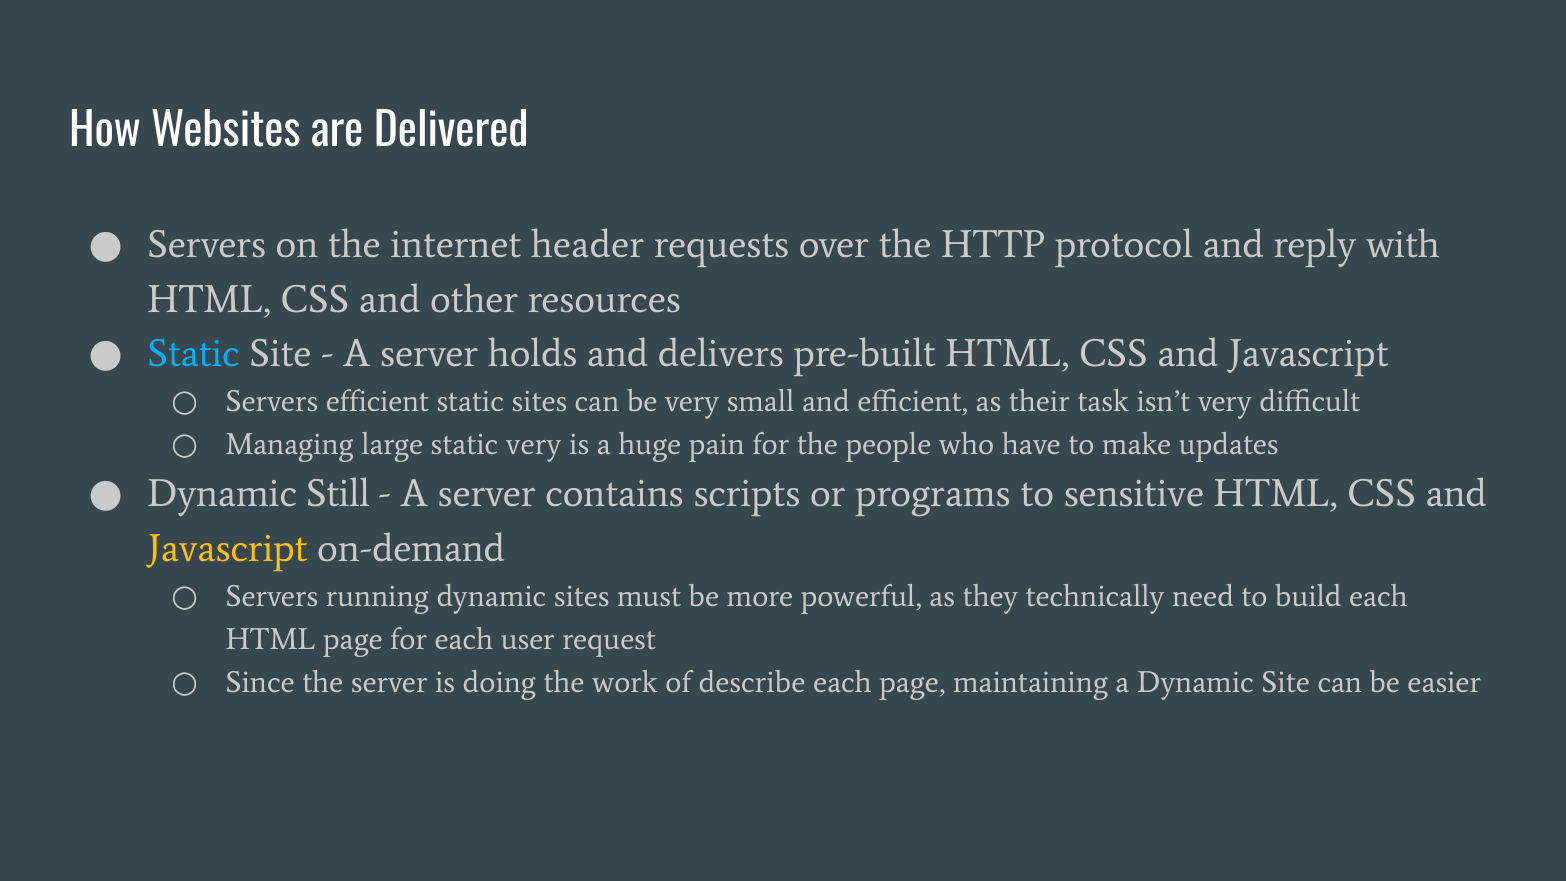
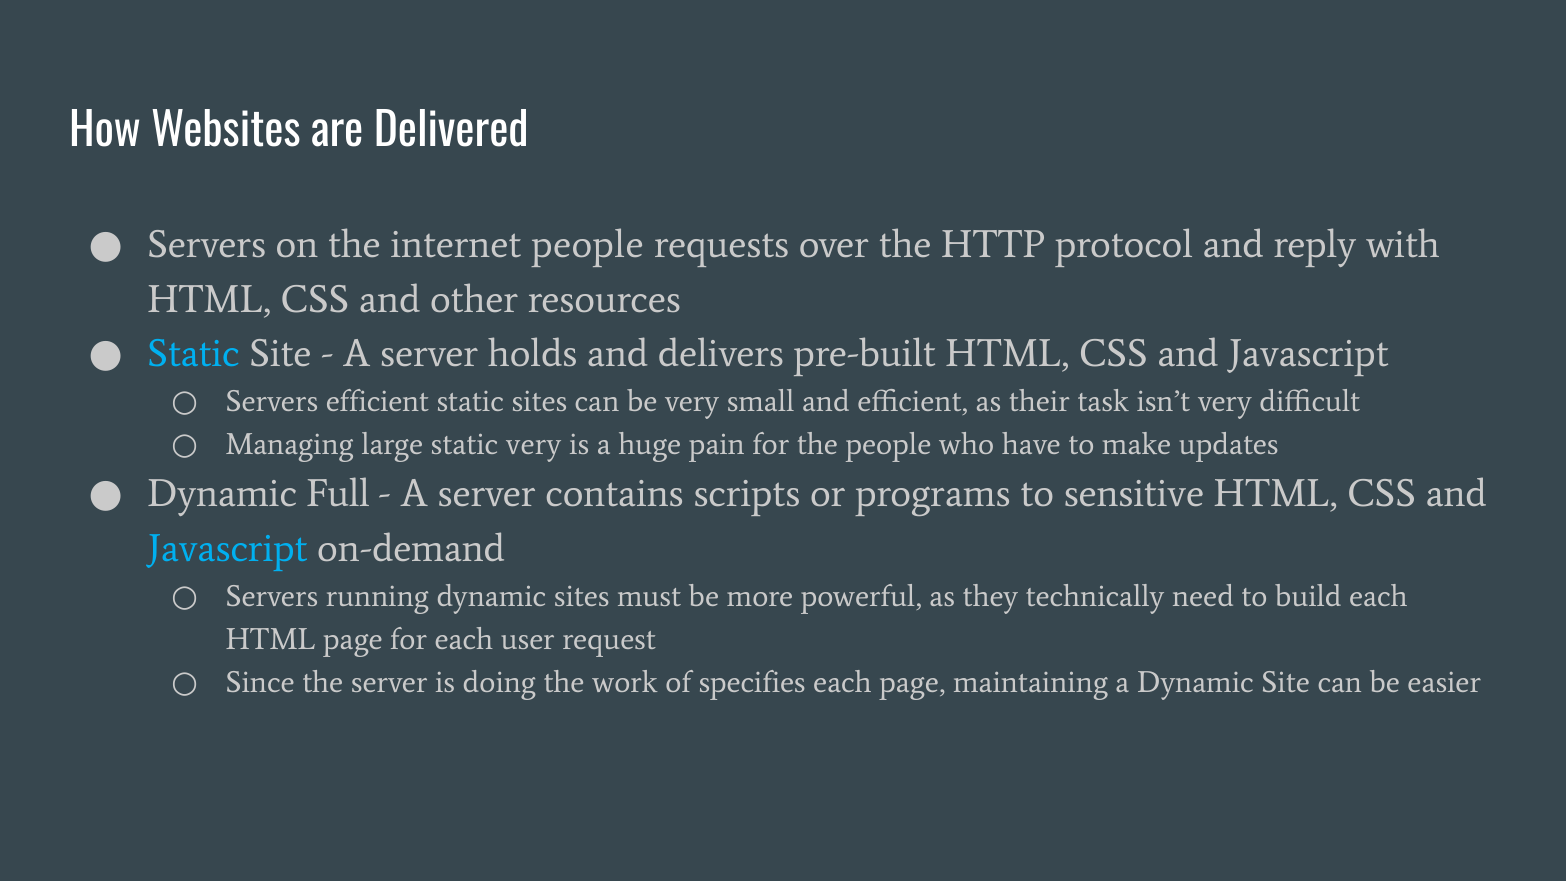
internet header: header -> people (587, 244)
Still: Still -> Full (338, 494)
Javascript colour: yellow -> light blue (227, 548)
describe: describe -> specifies (752, 682)
